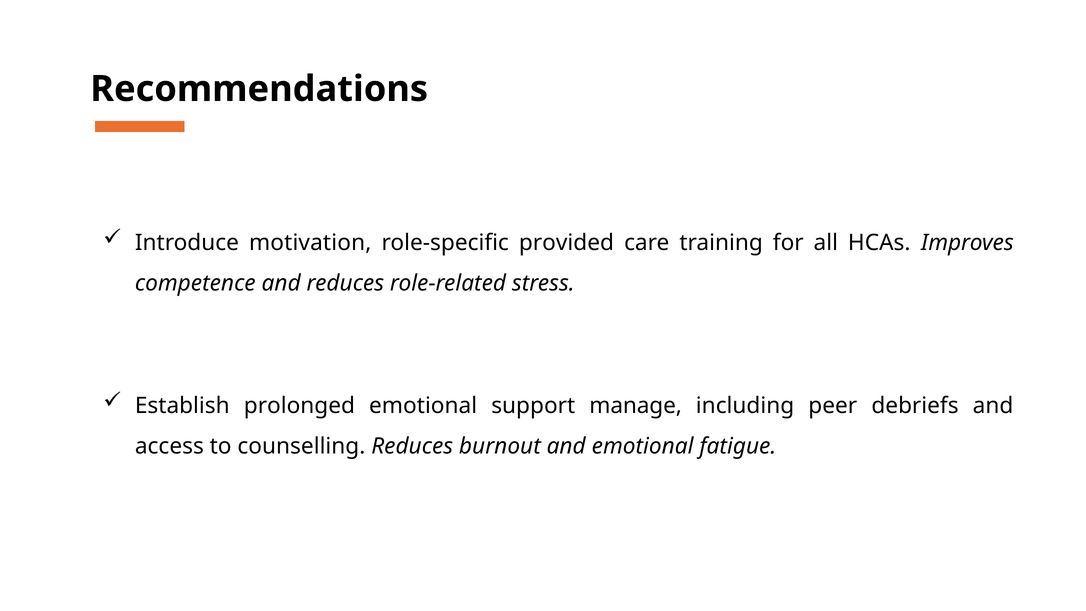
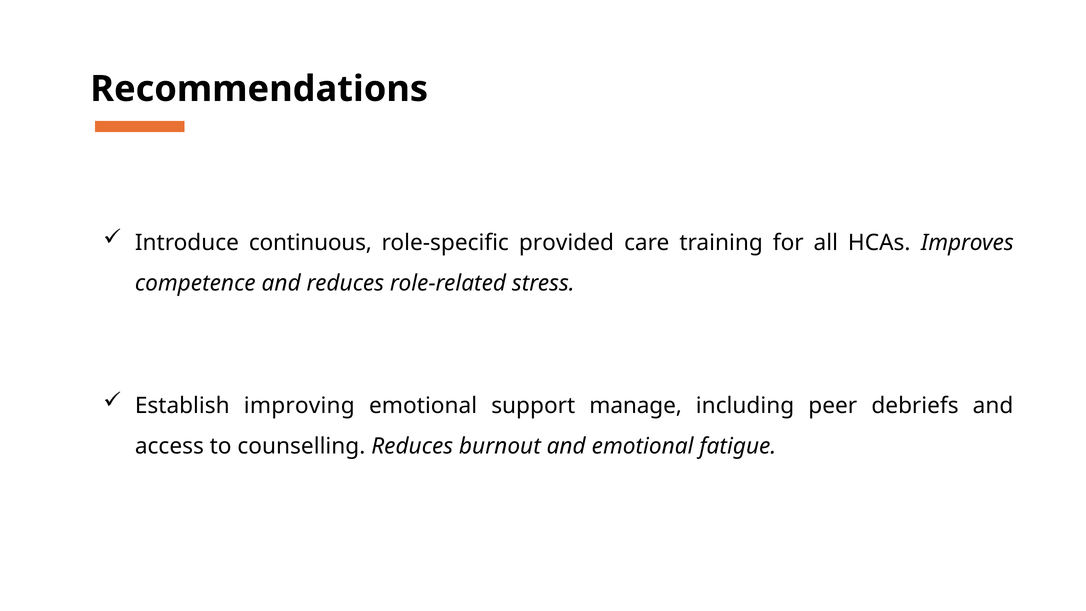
motivation: motivation -> continuous (310, 243)
prolonged: prolonged -> improving (299, 405)
